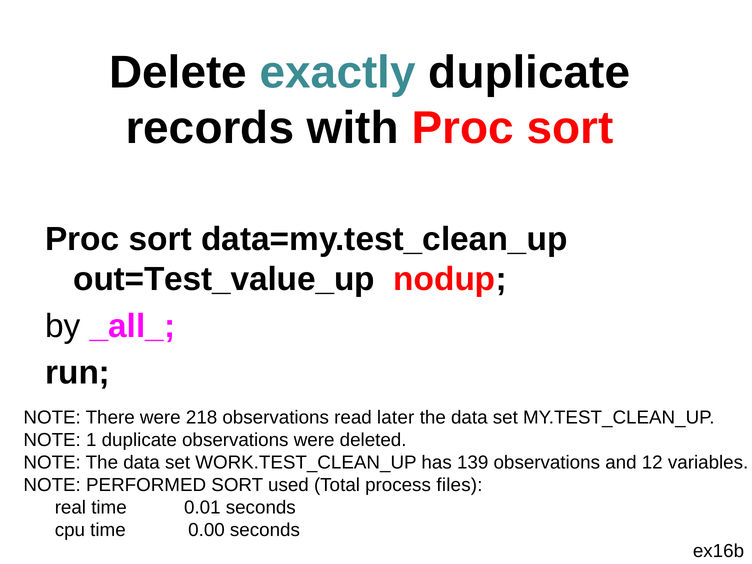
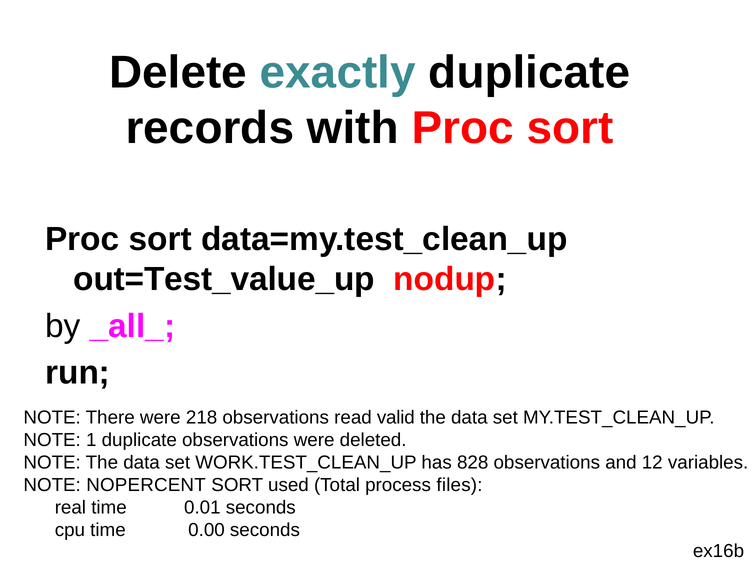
later: later -> valid (396, 417)
139: 139 -> 828 (473, 462)
PERFORMED: PERFORMED -> NOPERCENT (146, 485)
